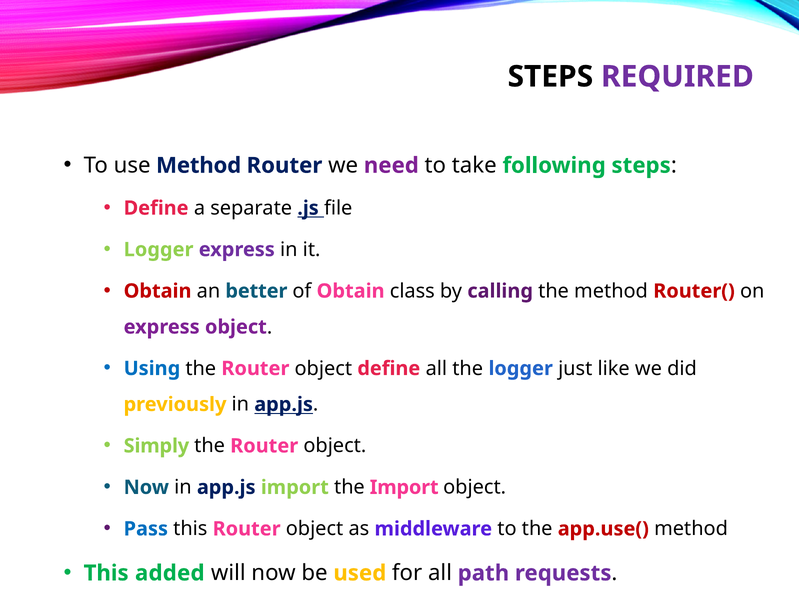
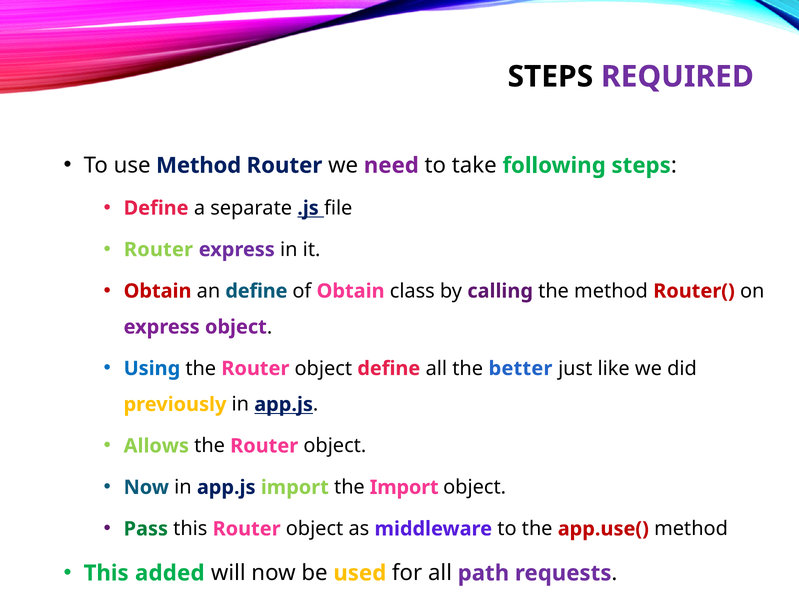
Logger: Logger -> Router (158, 250)
an better: better -> define (256, 291)
the logger: logger -> better (520, 369)
Simply: Simply -> Allows (156, 446)
Pass colour: blue -> green (146, 529)
